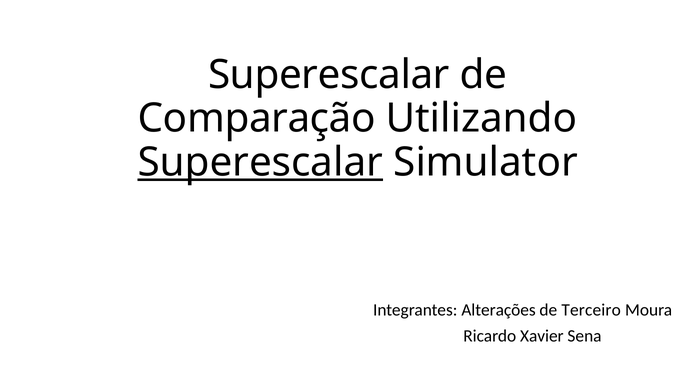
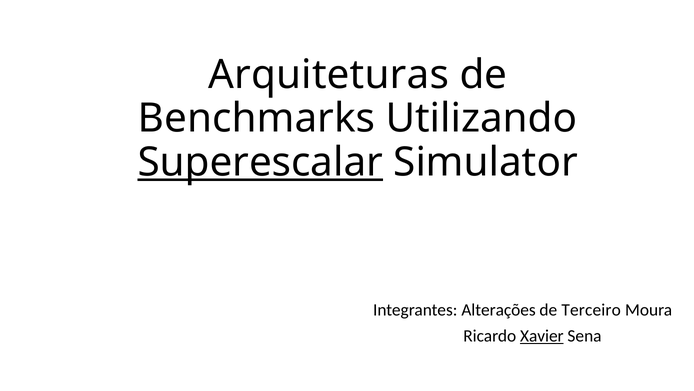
Superescalar: Superescalar -> Arquiteturas (329, 75)
Comparação: Comparação -> Benchmarks (257, 118)
Xavier underline: none -> present (542, 336)
